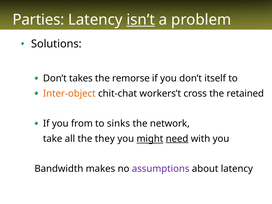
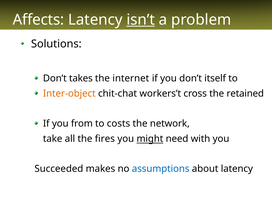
Parties: Parties -> Affects (38, 20)
remorse: remorse -> internet (131, 78)
sinks: sinks -> costs (118, 124)
they: they -> fires (105, 139)
need underline: present -> none (177, 139)
Bandwidth: Bandwidth -> Succeeded (59, 169)
assumptions colour: purple -> blue (161, 169)
